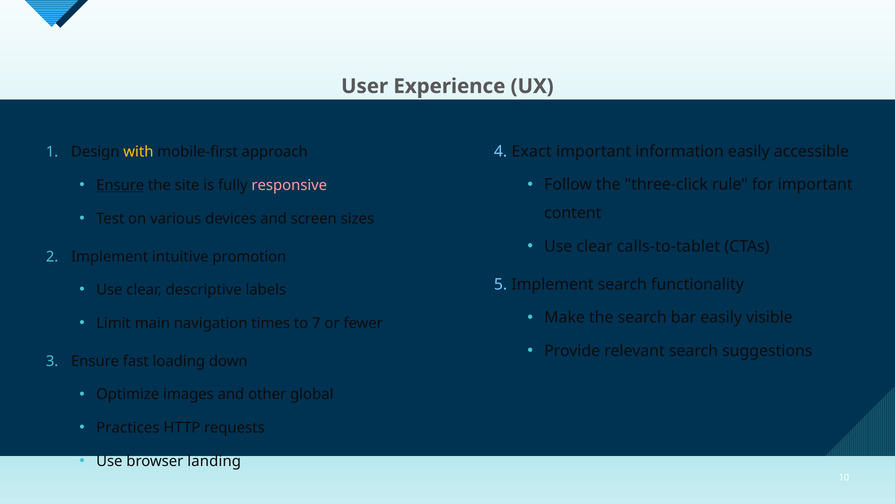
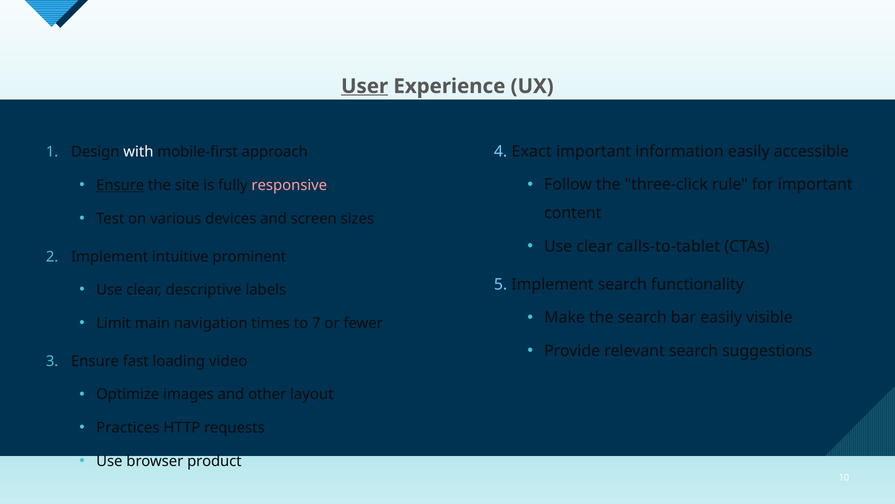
User underline: none -> present (365, 86)
with colour: yellow -> white (138, 152)
promotion: promotion -> prominent (249, 256)
down: down -> video (228, 361)
global: global -> layout (312, 394)
landing: landing -> product (214, 461)
